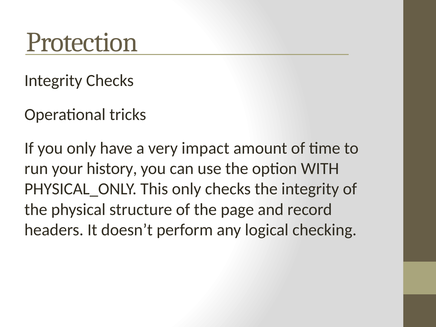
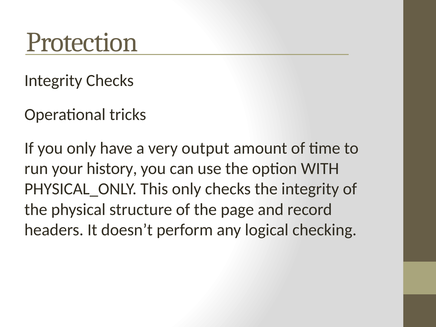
impact: impact -> output (205, 148)
